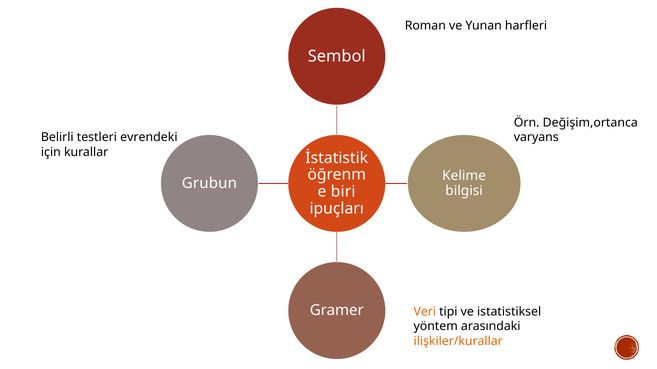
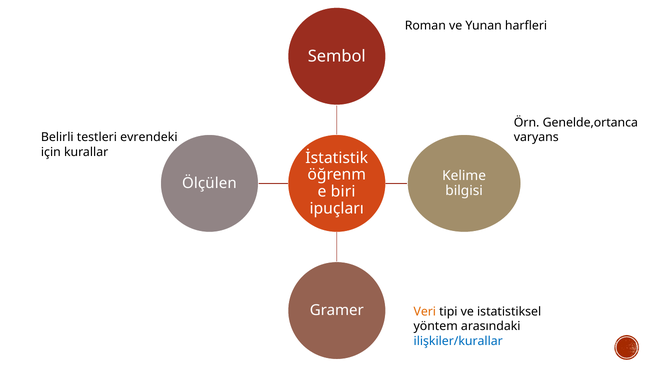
Değişim,ortanca: Değişim,ortanca -> Genelde,ortanca (590, 123)
Grubun: Grubun -> Ölçülen (209, 184)
ilişkiler/kurallar colour: orange -> blue (458, 342)
